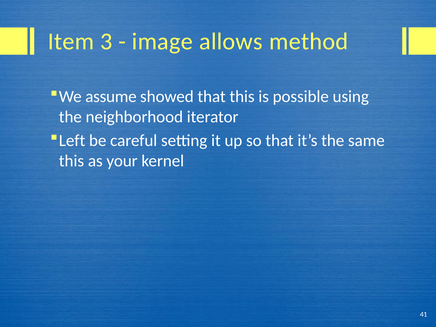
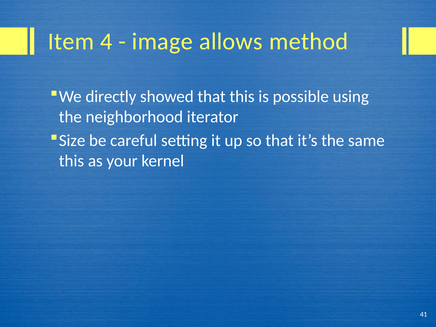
3: 3 -> 4 (106, 41)
assume: assume -> directly (111, 97)
Left: Left -> Size (72, 141)
